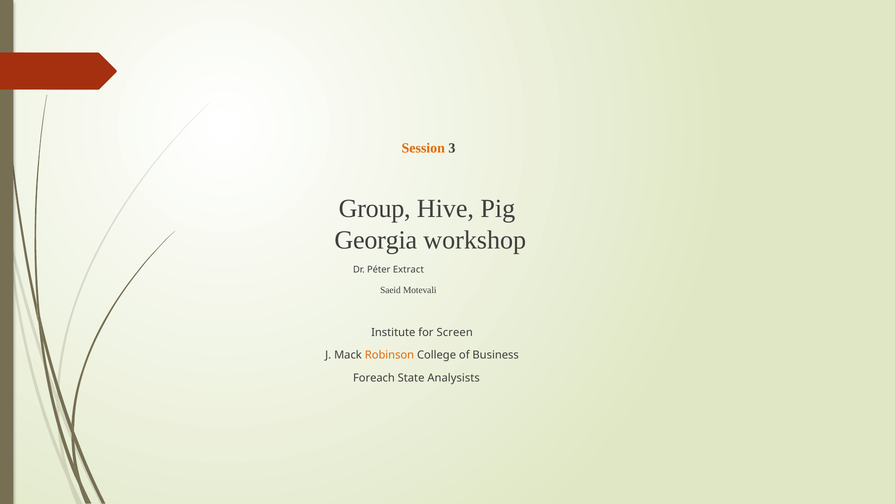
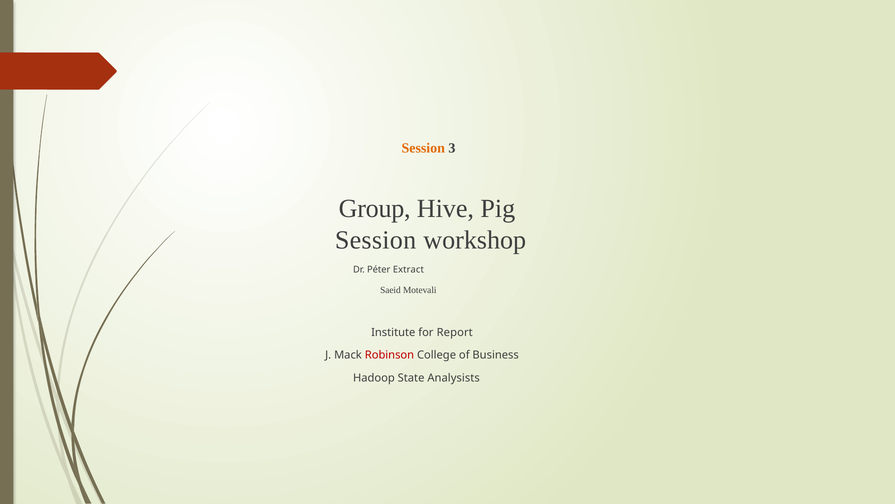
Georgia: Georgia -> Session (376, 240)
Screen: Screen -> Report (455, 332)
Robinson colour: orange -> red (389, 355)
Foreach: Foreach -> Hadoop (374, 378)
